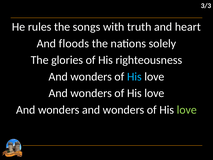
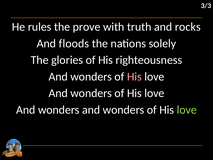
songs: songs -> prove (87, 27)
heart: heart -> rocks (188, 27)
His colour: light blue -> pink (134, 76)
